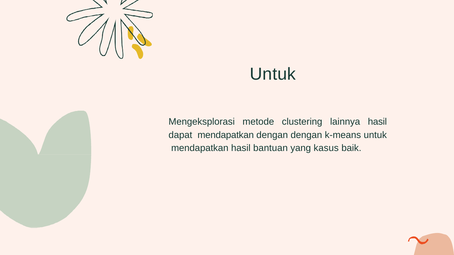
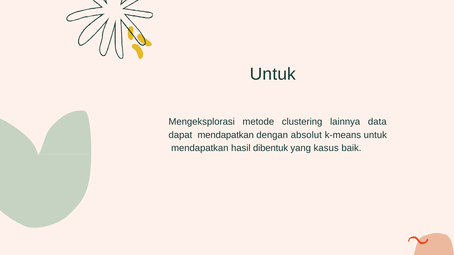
lainnya hasil: hasil -> data (377, 122)
dengan dengan: dengan -> absolut (306, 135)
bantuan: bantuan -> dibentuk (271, 148)
